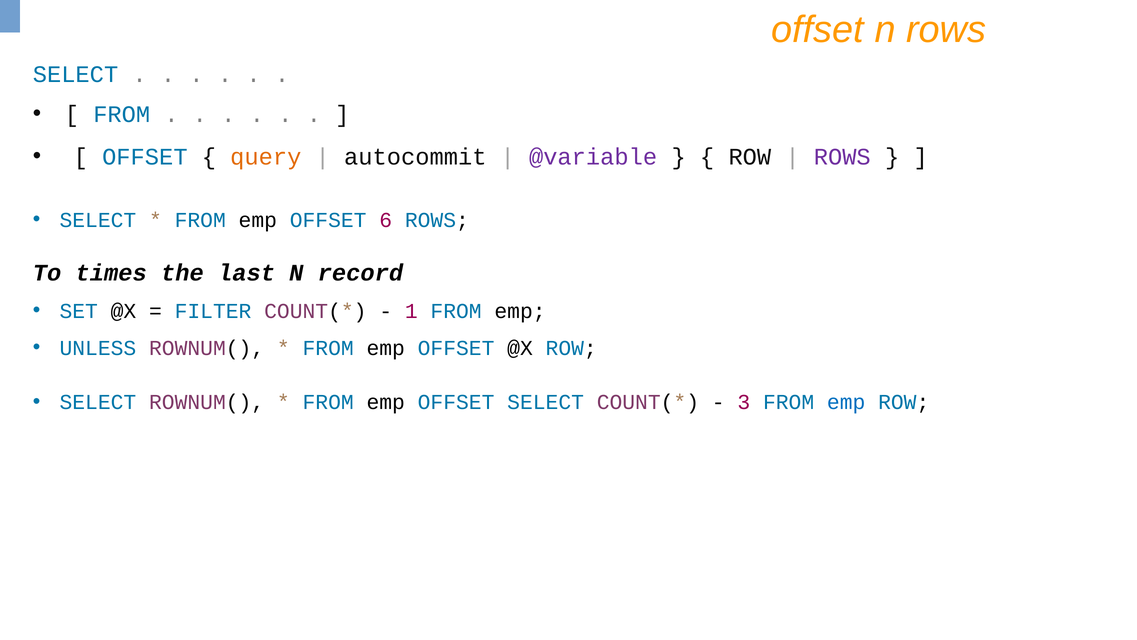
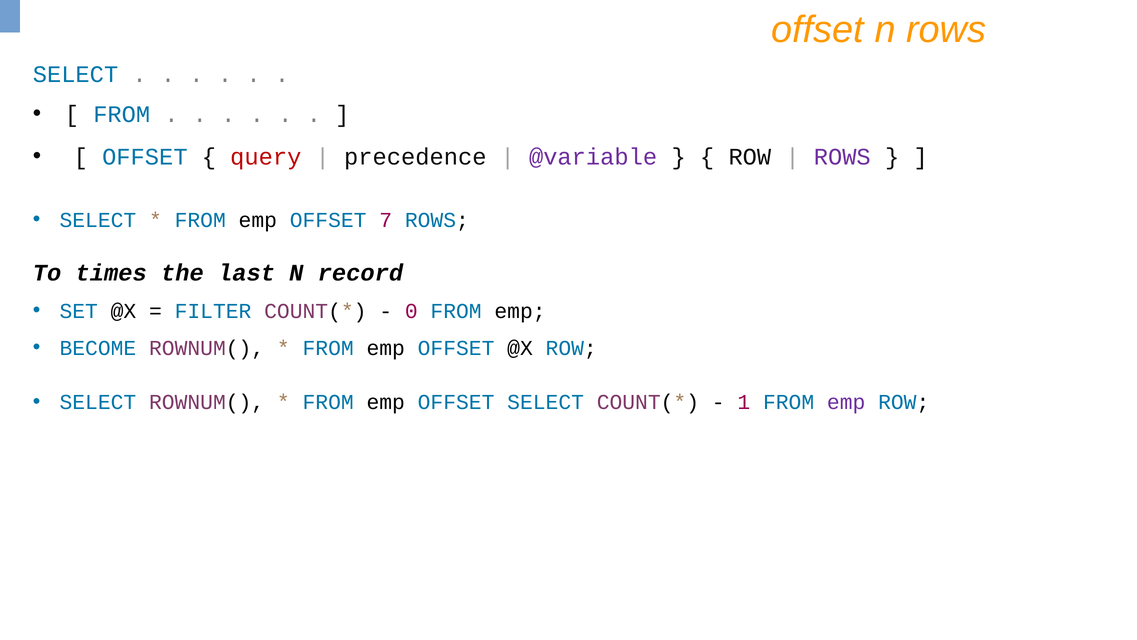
query colour: orange -> red (266, 157)
autocommit: autocommit -> precedence (415, 157)
6: 6 -> 7 (386, 220)
1: 1 -> 0 (411, 311)
UNLESS: UNLESS -> BECOME (98, 348)
3: 3 -> 1 (744, 402)
emp colour: blue -> purple (846, 402)
